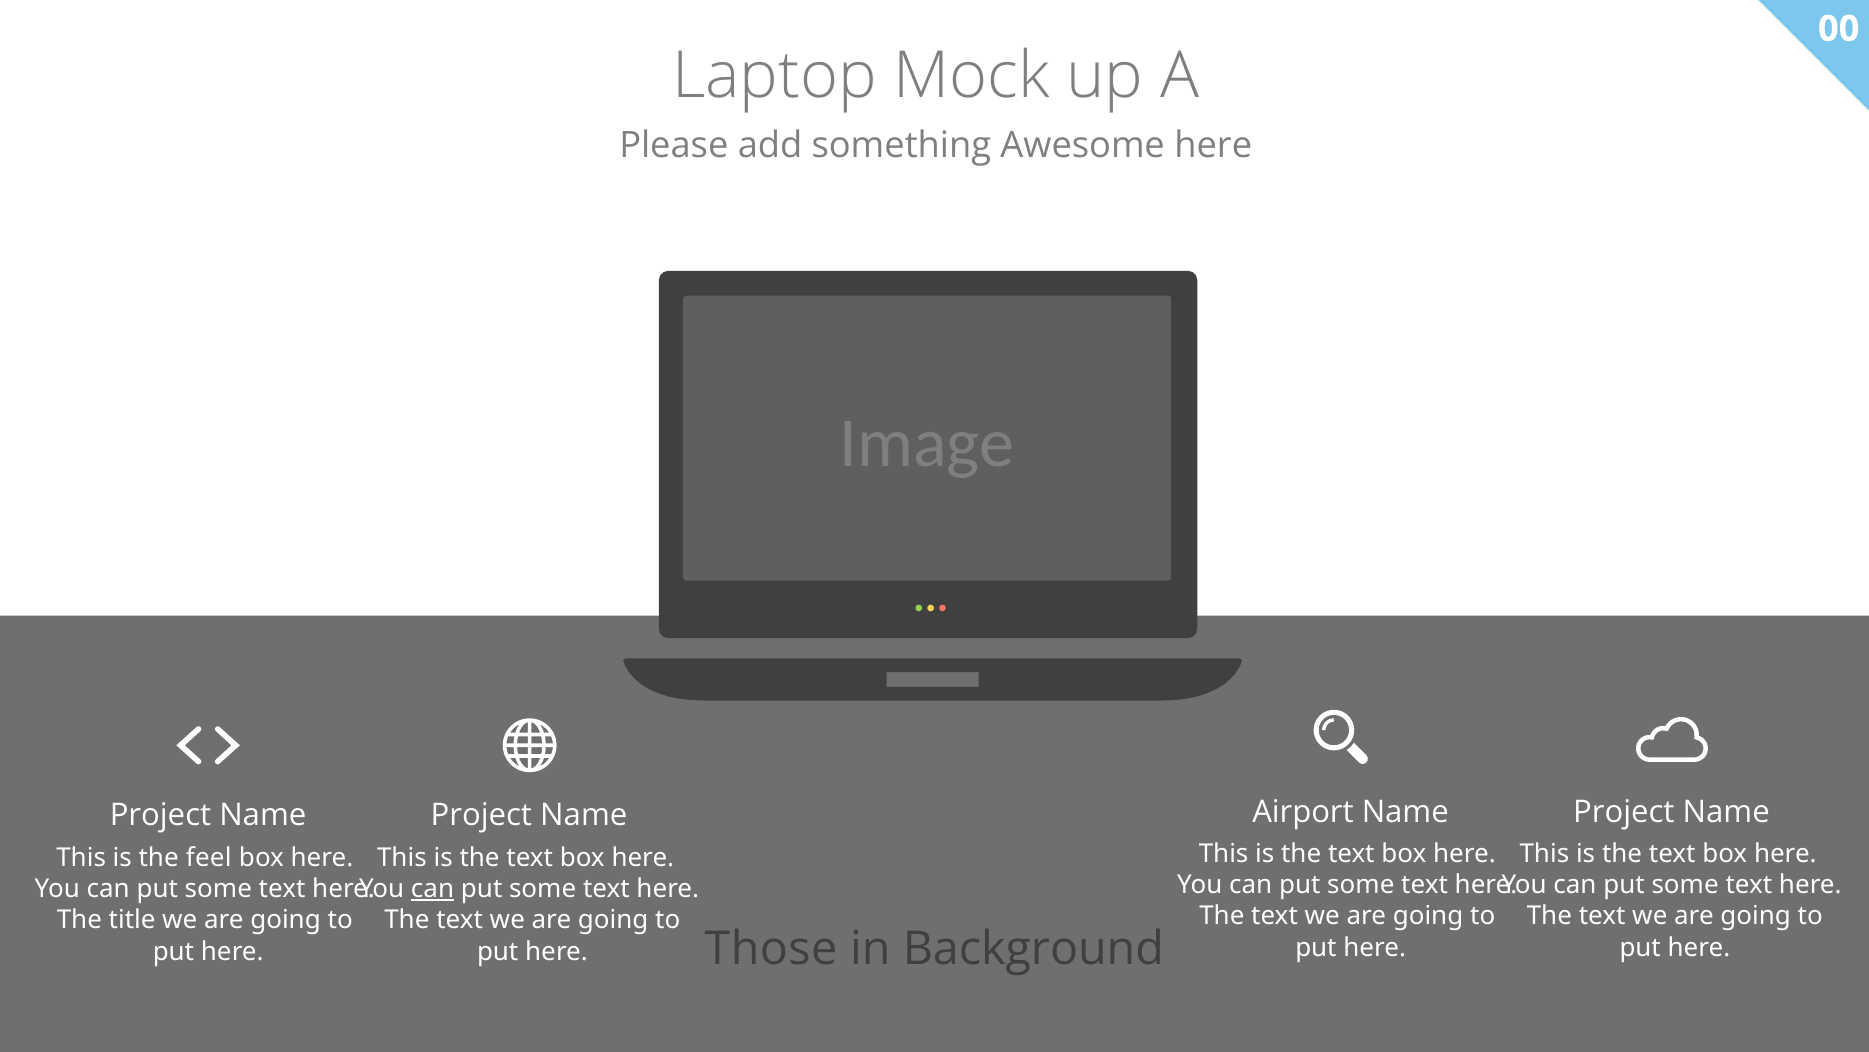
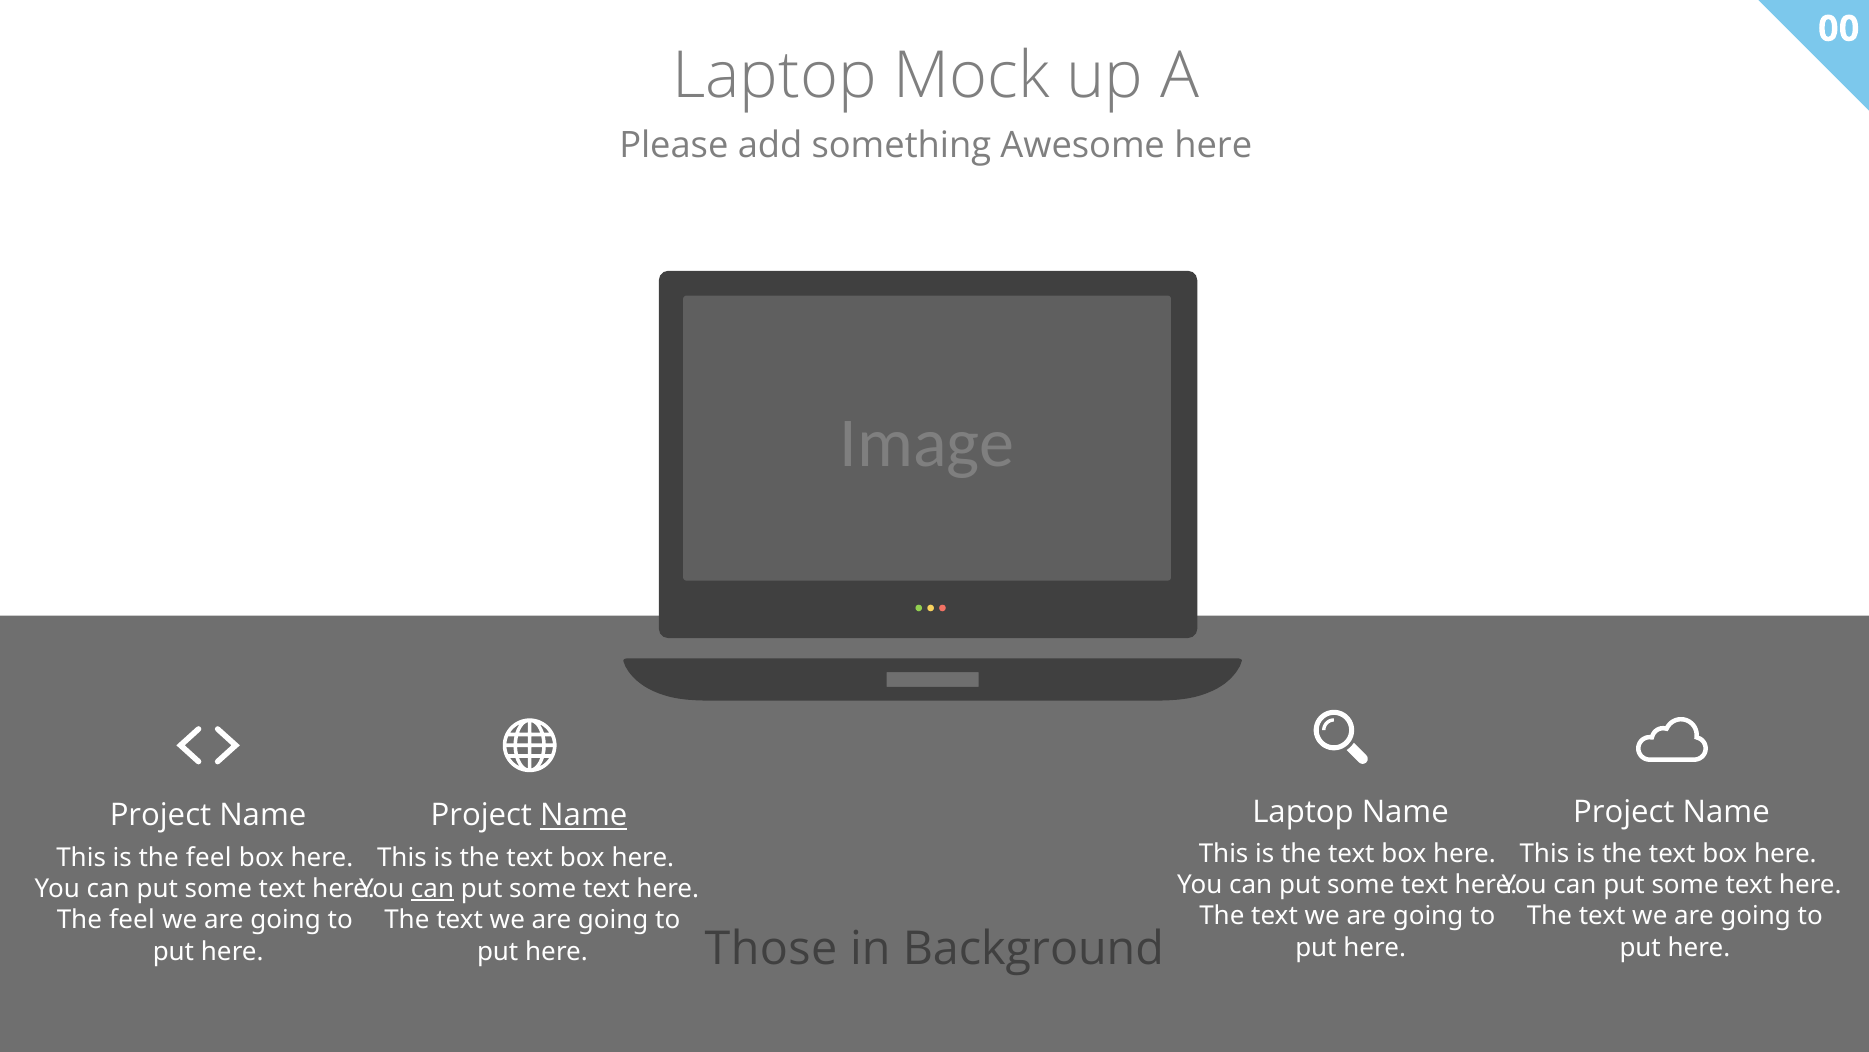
Airport: Airport -> Laptop (1303, 811)
Name underline: none -> present (584, 815)
title: title -> feel (132, 920)
